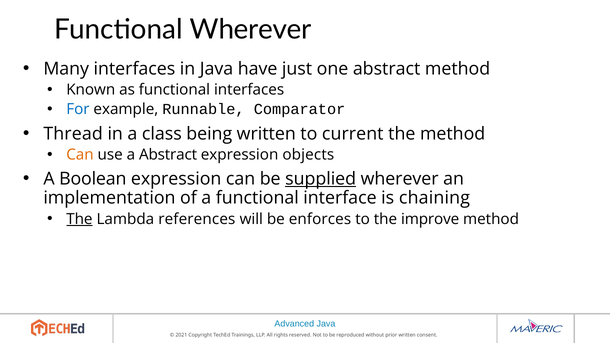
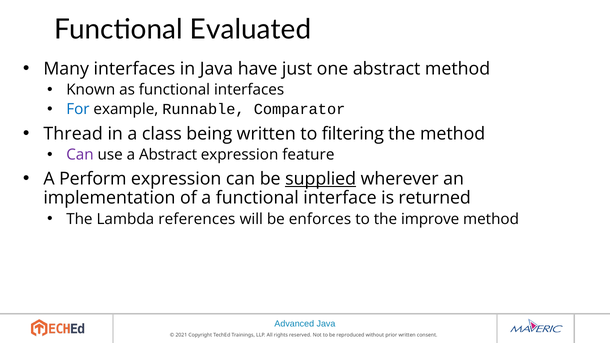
Functional Wherever: Wherever -> Evaluated (251, 30)
current: current -> filtering (353, 134)
Can colour: orange -> purple (80, 155)
objects: objects -> feature (308, 155)
Boolean: Boolean -> Perform (93, 179)
chaining: chaining -> returned (435, 198)
The underline: present -> none (79, 219)
